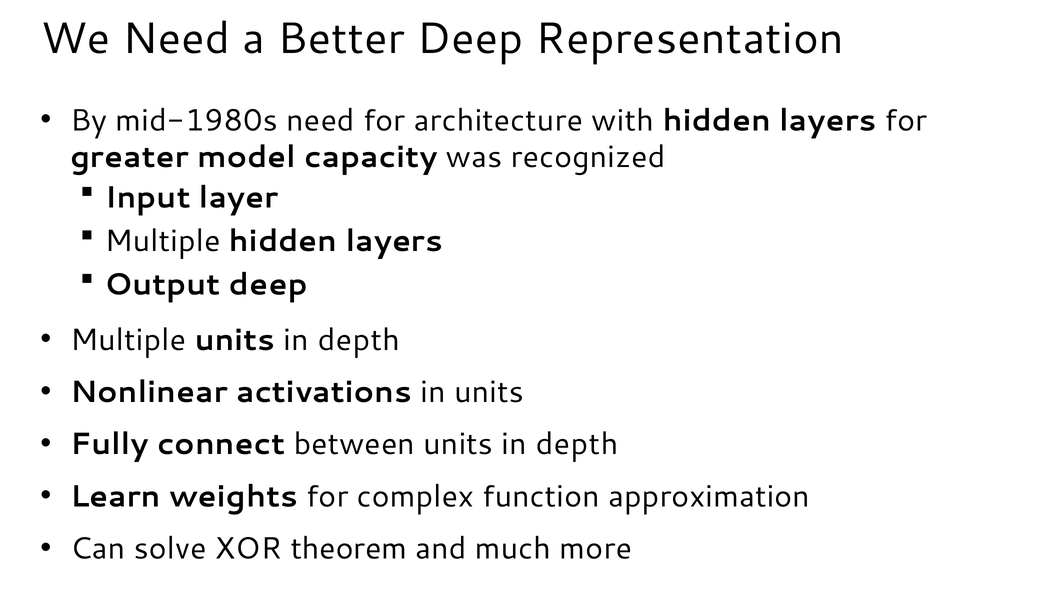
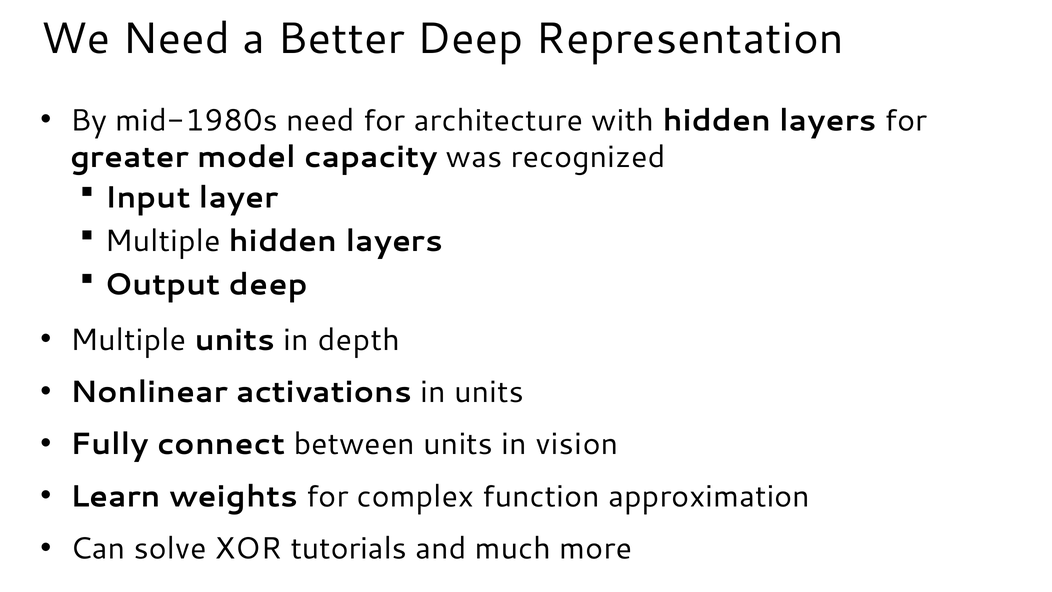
between units in depth: depth -> vision (577, 444)
theorem: theorem -> tutorials (349, 549)
